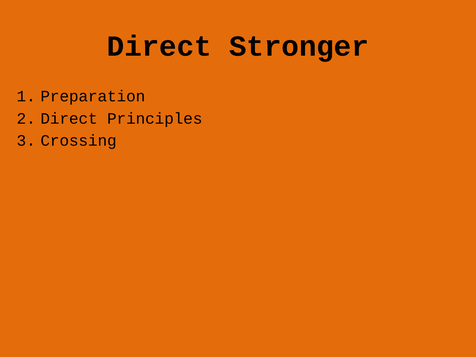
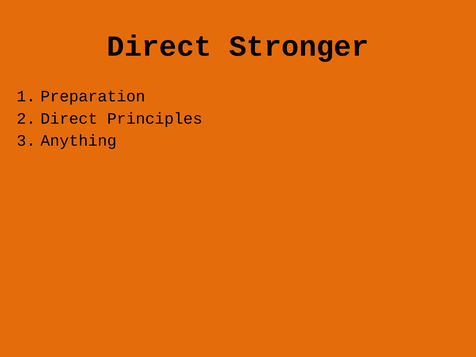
Crossing: Crossing -> Anything (79, 141)
